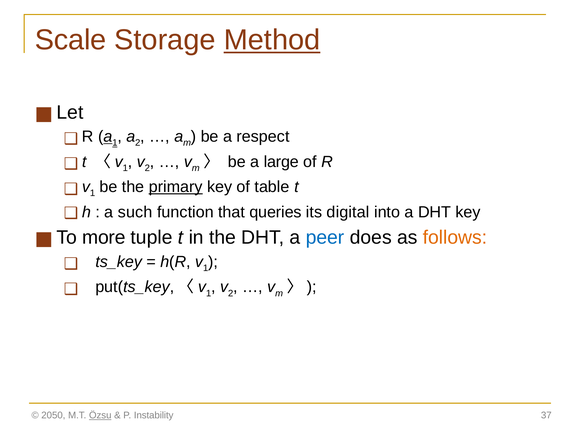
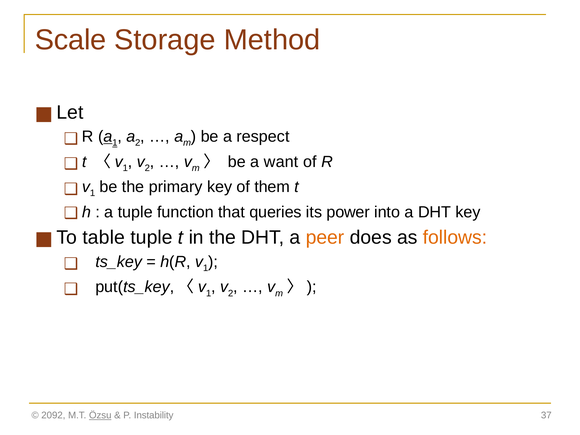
Method underline: present -> none (272, 40)
large: large -> want (281, 162)
primary underline: present -> none (176, 187)
table: table -> them (272, 187)
a such: such -> tuple (135, 212)
digital: digital -> power (348, 212)
more: more -> table (104, 238)
peer colour: blue -> orange (325, 238)
2050: 2050 -> 2092 (53, 415)
